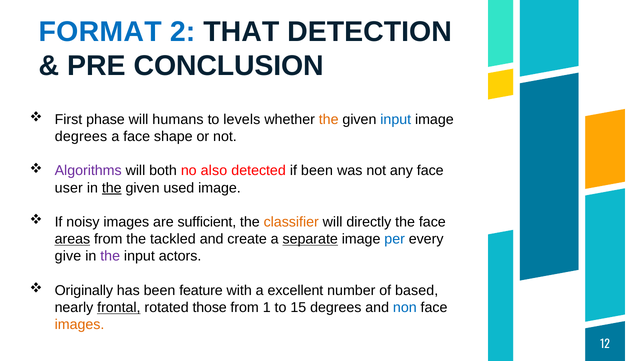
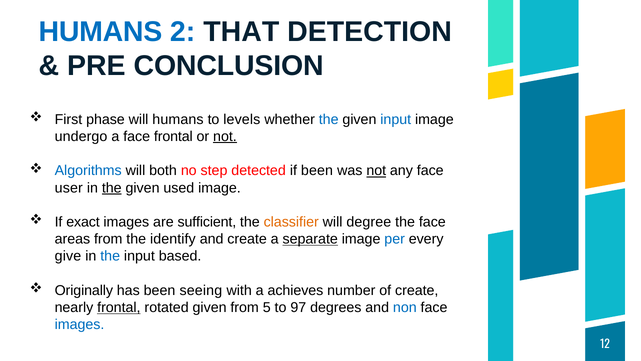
FORMAT: FORMAT -> HUMANS (100, 32)
the colour: orange -> blue (329, 119)
degrees: degrees -> undergo (81, 136)
face shape: shape -> frontal (173, 136)
not underline: none -> present (225, 136)
Algorithms colour: purple -> blue (88, 171)
also: also -> step (214, 171)
not underline: none -> present (376, 171)
noisy: noisy -> exact (83, 222)
directly: directly -> degree (369, 222)
areas underline: present -> none (72, 239)
tackled: tackled -> identify (173, 239)
the colour: purple -> blue (110, 256)
actors: actors -> based (180, 256)
feature: feature -> seeing (201, 290)
excellent: excellent -> achieves (295, 290)
of based: based -> create (417, 290)
rotated those: those -> given (210, 307)
1: 1 -> 5 (267, 307)
15: 15 -> 97 (298, 307)
images colour: orange -> blue (80, 324)
